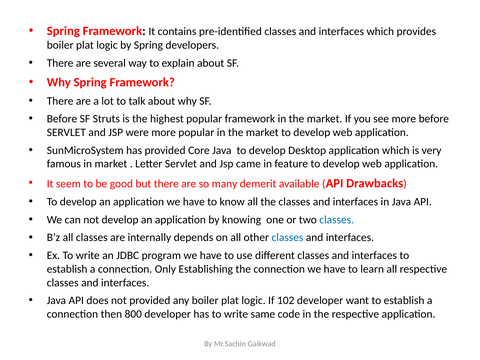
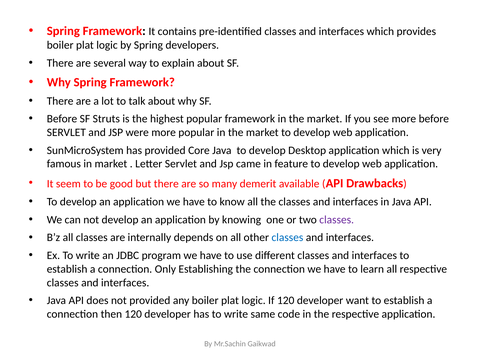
classes colour: blue -> purple (337, 220)
If 102: 102 -> 120 (286, 300)
then 800: 800 -> 120 (133, 314)
